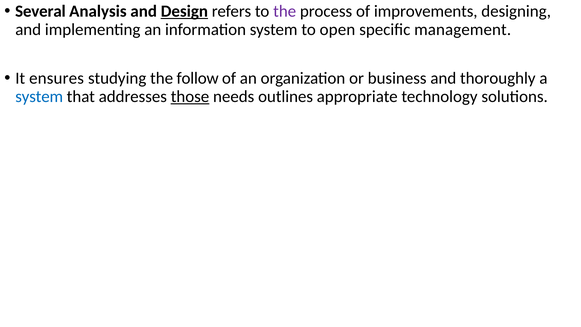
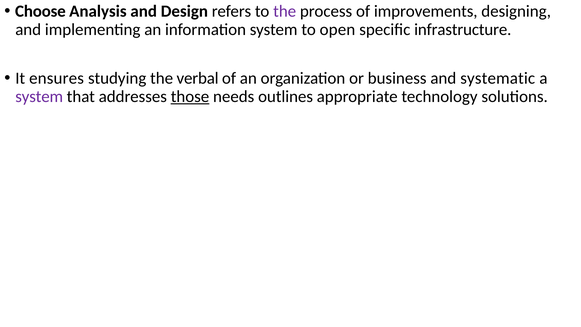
Several: Several -> Choose (40, 11)
Design underline: present -> none (184, 11)
management: management -> infrastructure (463, 30)
follow: follow -> verbal (198, 78)
thoroughly: thoroughly -> systematic (498, 78)
system colour: blue -> purple (39, 97)
